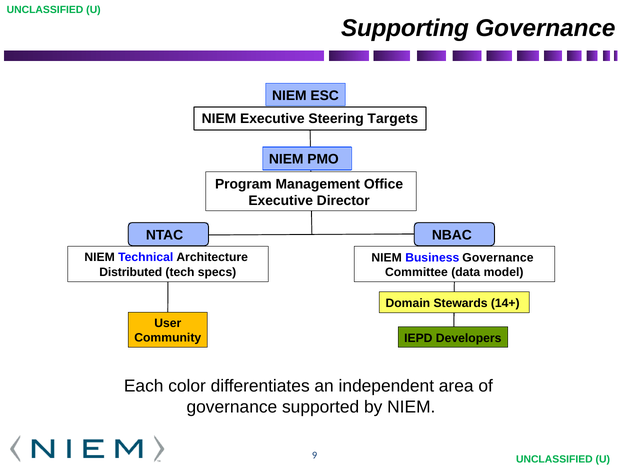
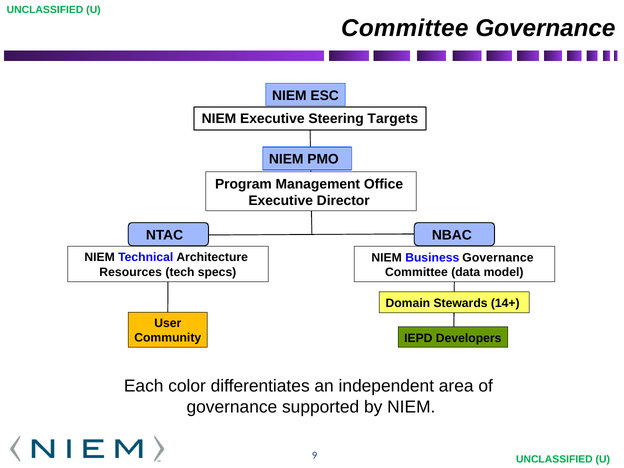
Supporting: Supporting -> Committee (405, 28)
Distributed: Distributed -> Resources (131, 272)
